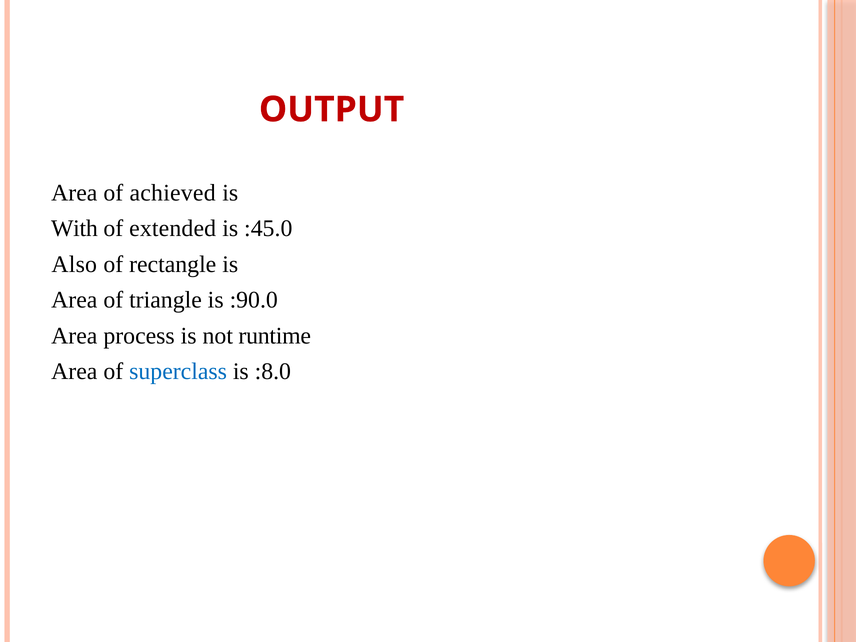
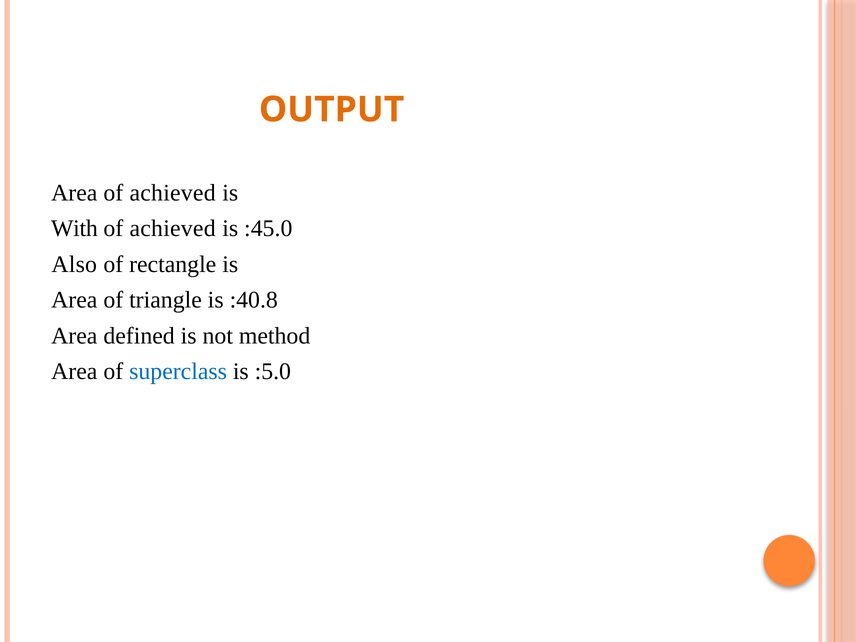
OUTPUT colour: red -> orange (332, 110)
extended: extended -> achieved (173, 229)
:90.0: :90.0 -> :40.8 (254, 300)
process: process -> defined (139, 336)
runtime: runtime -> method (275, 336)
:8.0: :8.0 -> :5.0 (273, 372)
